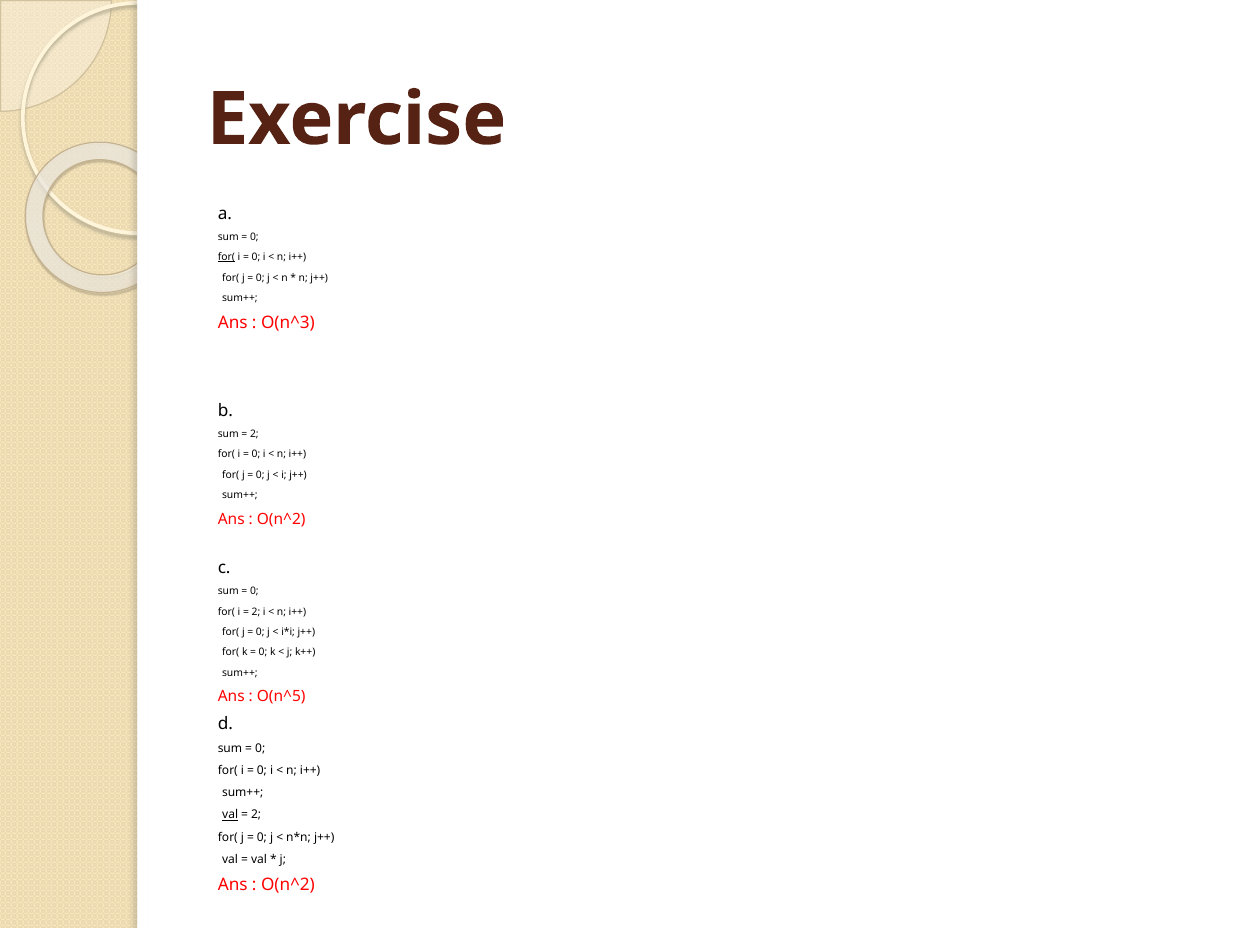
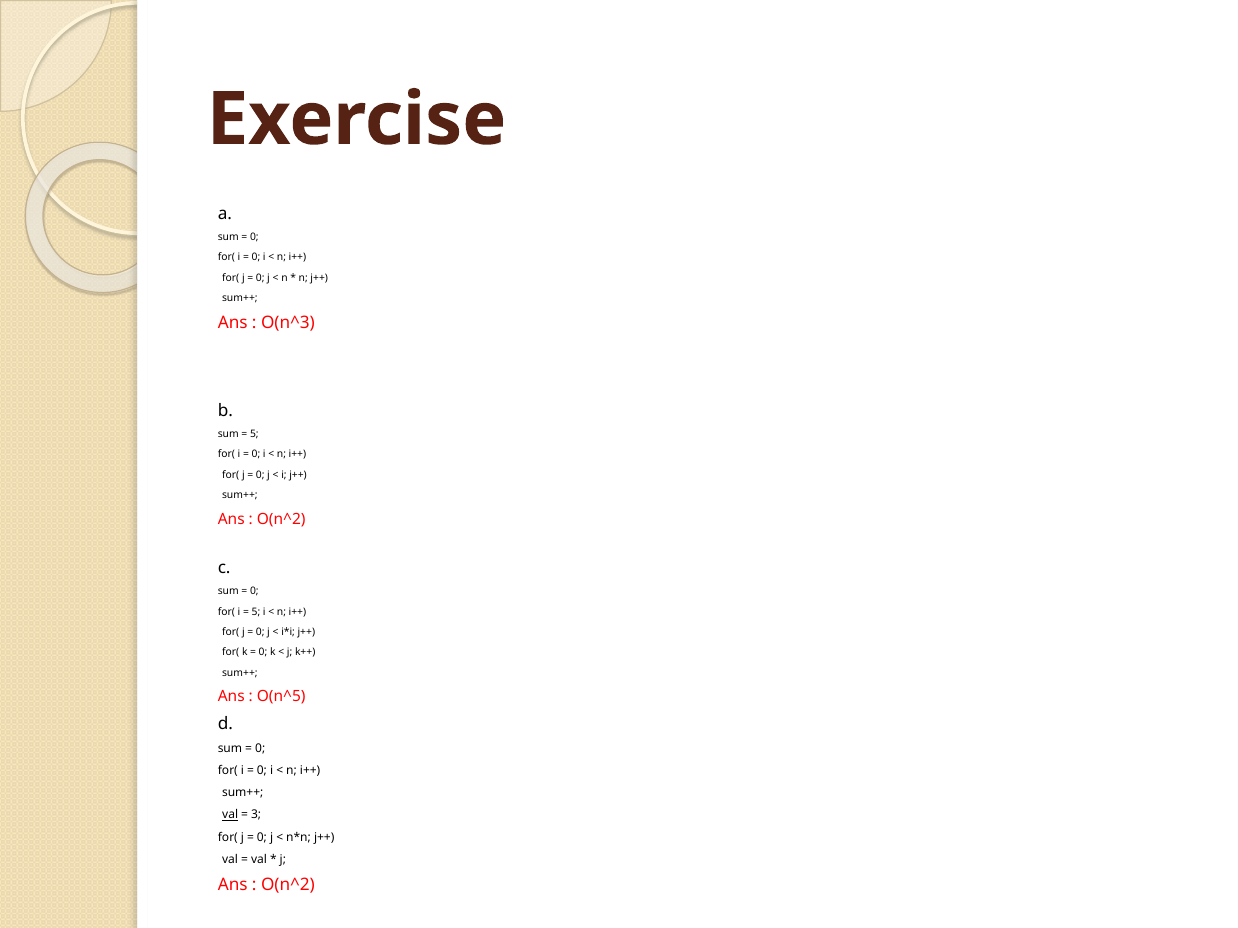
for( underline: present -> none (226, 257)
2: 2 -> 5 (254, 434)
2: 2 -> 5 (256, 612)
2: 2 -> 3 (256, 815)
